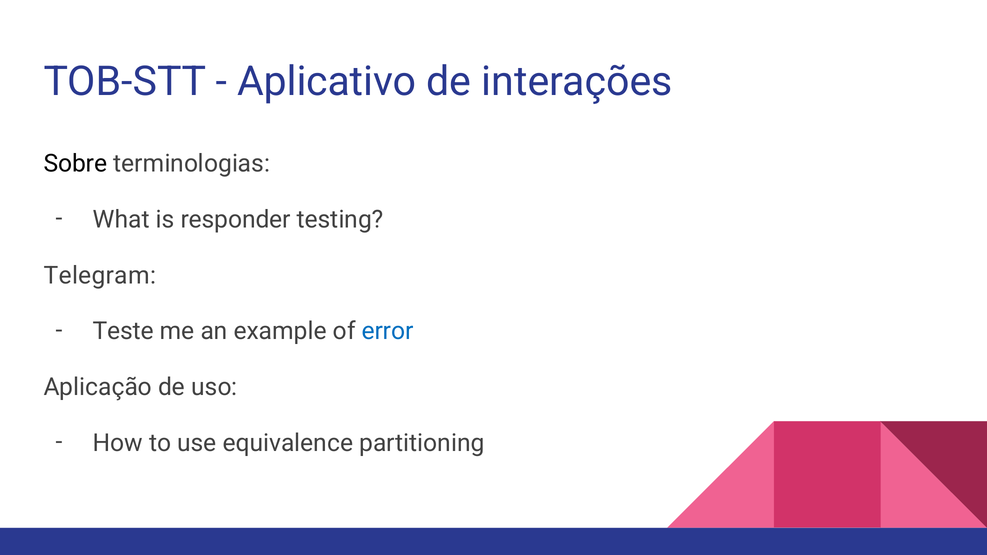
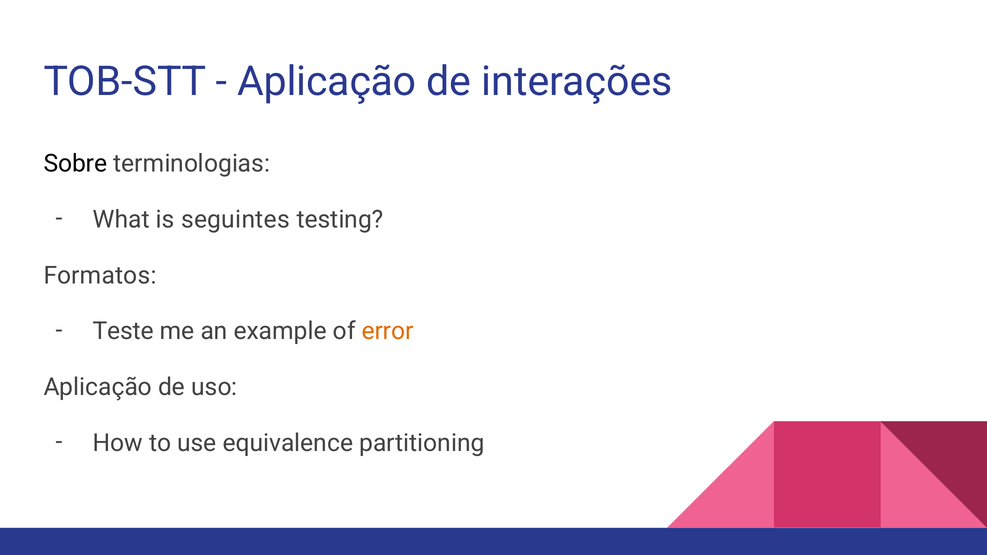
Aplicativo: Aplicativo -> Aplicação (327, 82)
responder: responder -> seguintes (235, 220)
Telegram: Telegram -> Formatos (100, 275)
error colour: blue -> orange (388, 331)
